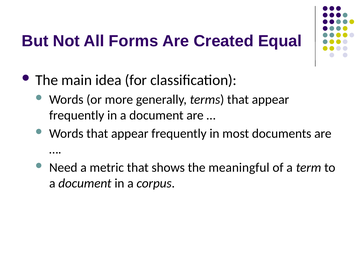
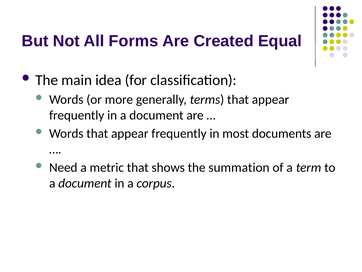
meaningful: meaningful -> summation (239, 167)
